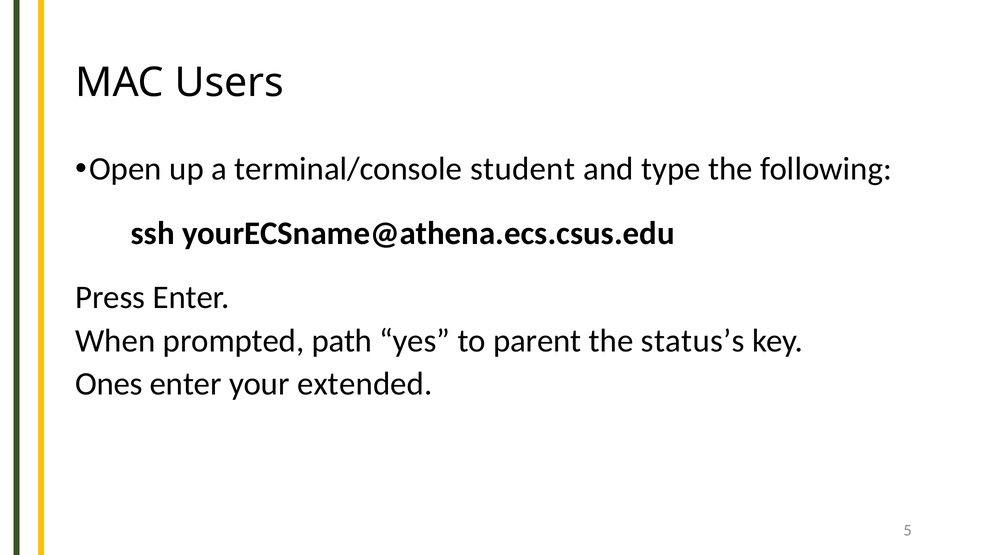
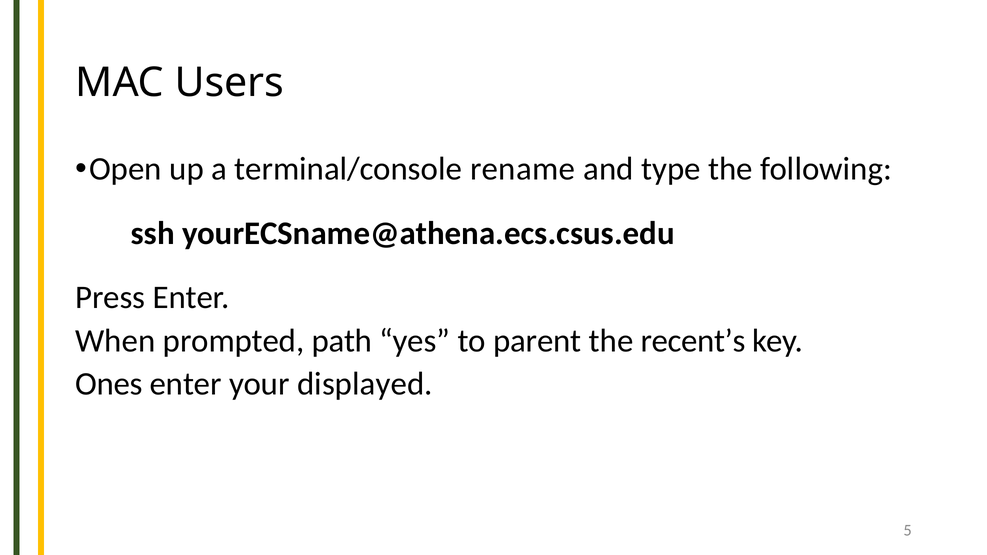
student: student -> rename (523, 169)
status’s: status’s -> recent’s (693, 341)
extended: extended -> displayed (365, 384)
